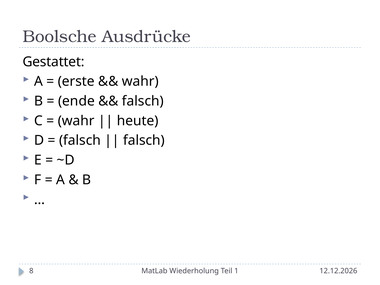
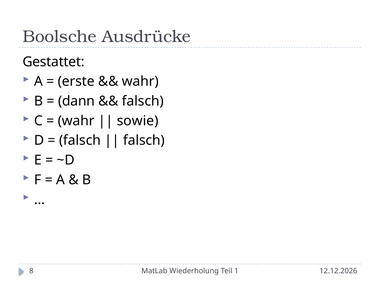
ende: ende -> dann (76, 101)
heute: heute -> sowie (138, 121)
